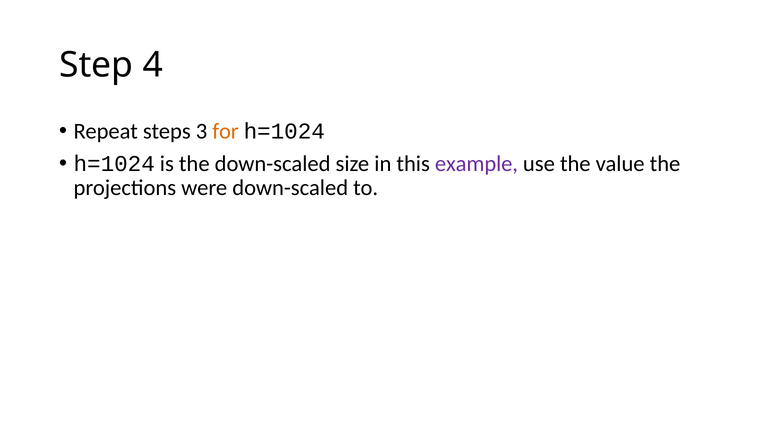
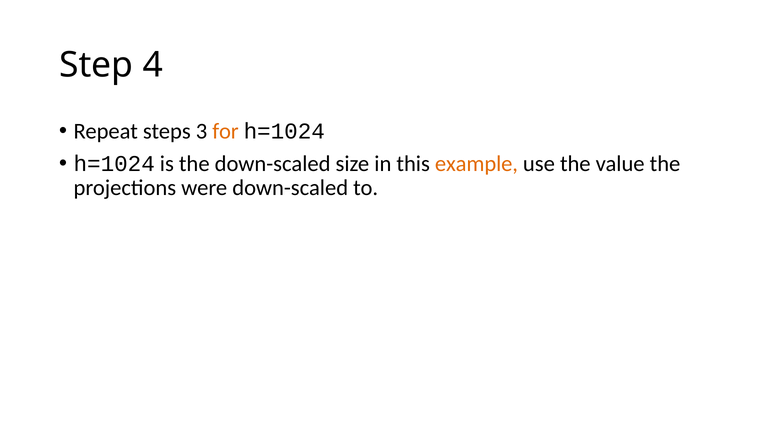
example colour: purple -> orange (476, 164)
